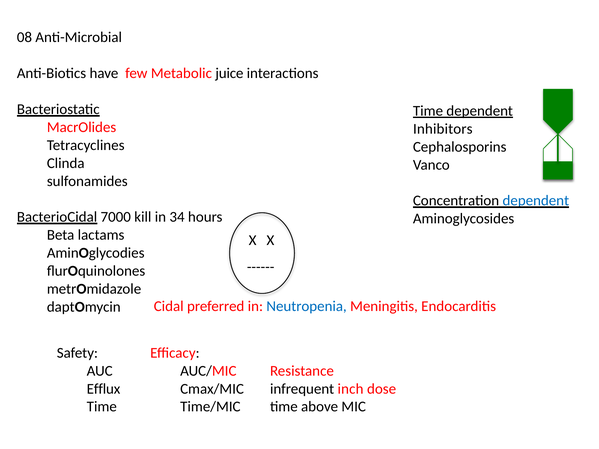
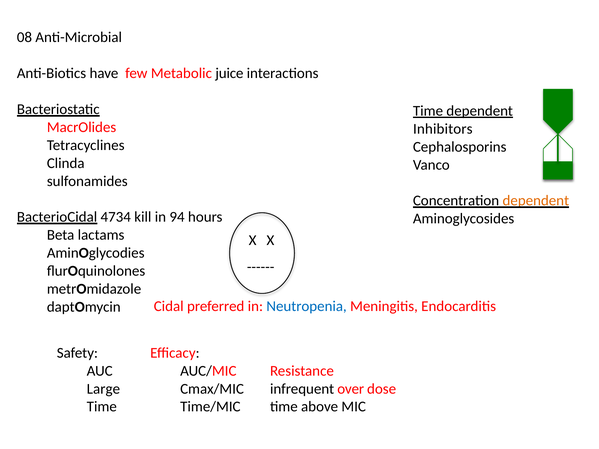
dependent colour: blue -> orange (536, 201)
7000: 7000 -> 4734 (116, 217)
34: 34 -> 94 (177, 217)
Efflux: Efflux -> Large (103, 389)
inch: inch -> over (351, 389)
